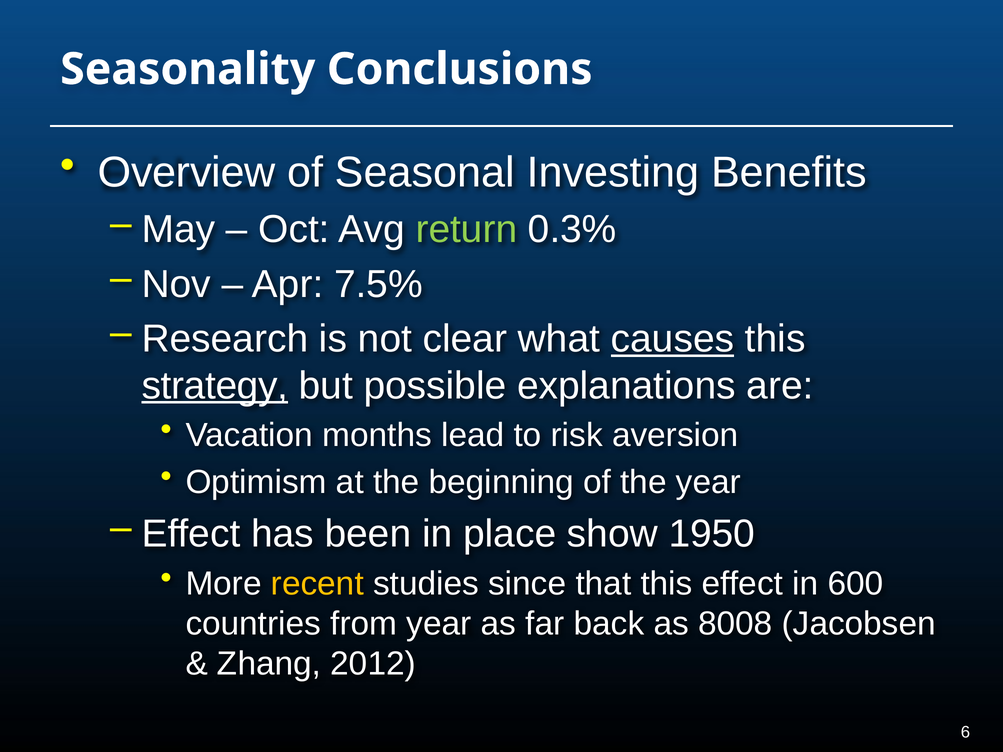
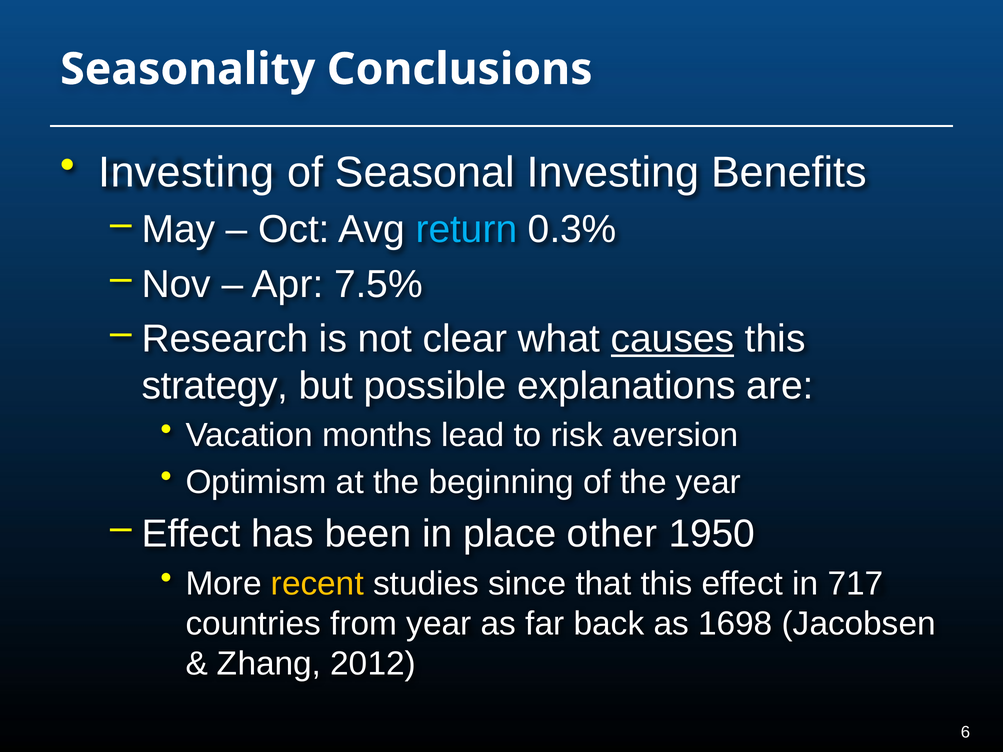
Overview: Overview -> Investing (186, 173)
return colour: light green -> light blue (466, 230)
strategy underline: present -> none (215, 386)
show: show -> other (612, 534)
600: 600 -> 717 (855, 584)
8008: 8008 -> 1698 (735, 624)
